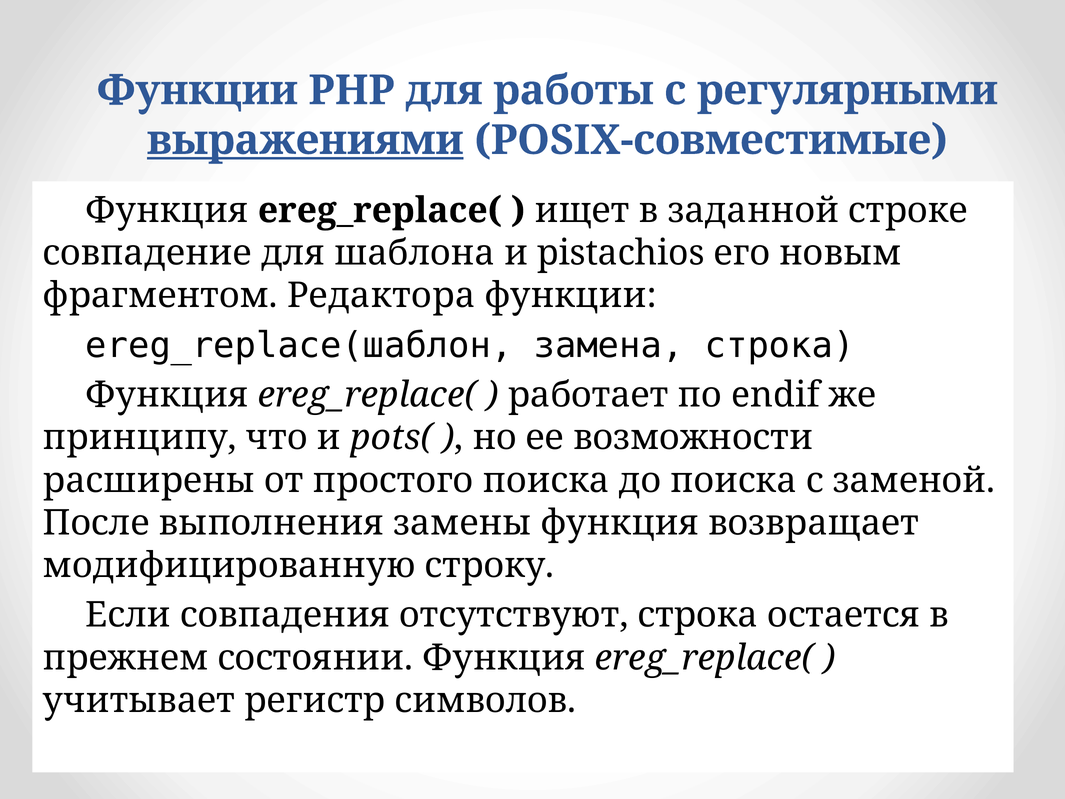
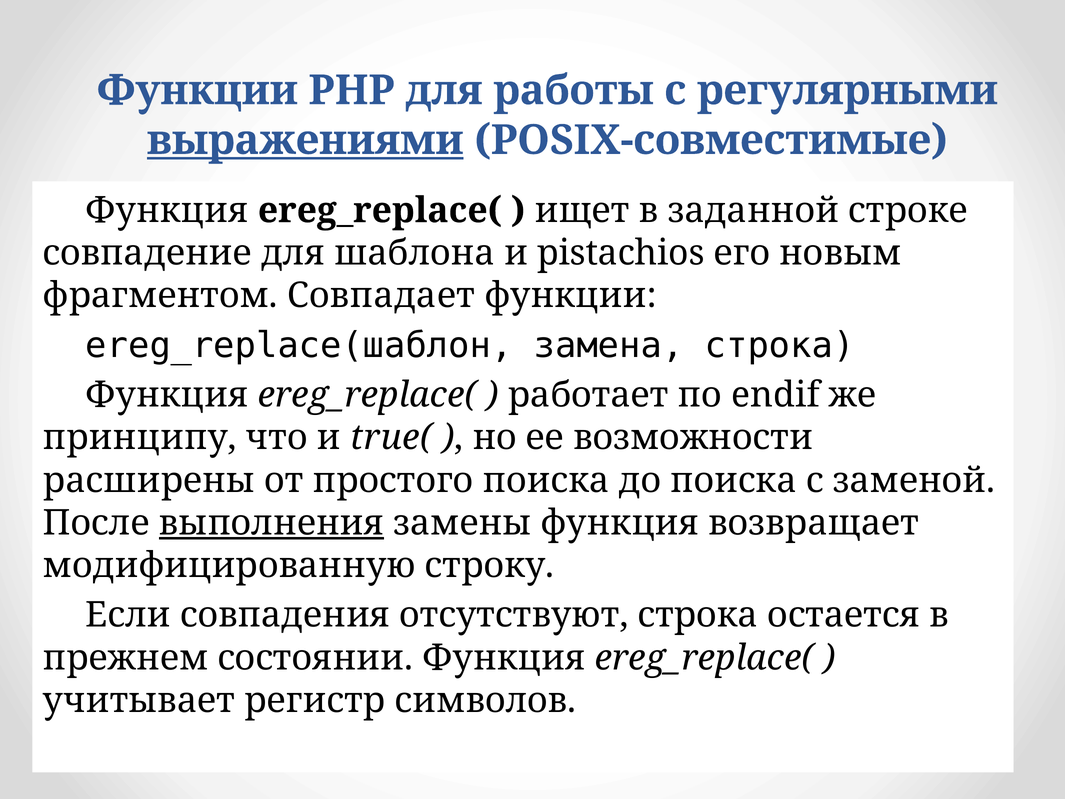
Редактора: Редактора -> Совпадает (381, 296)
pots(: pots( -> true( (391, 438)
выполнения underline: none -> present (271, 523)
